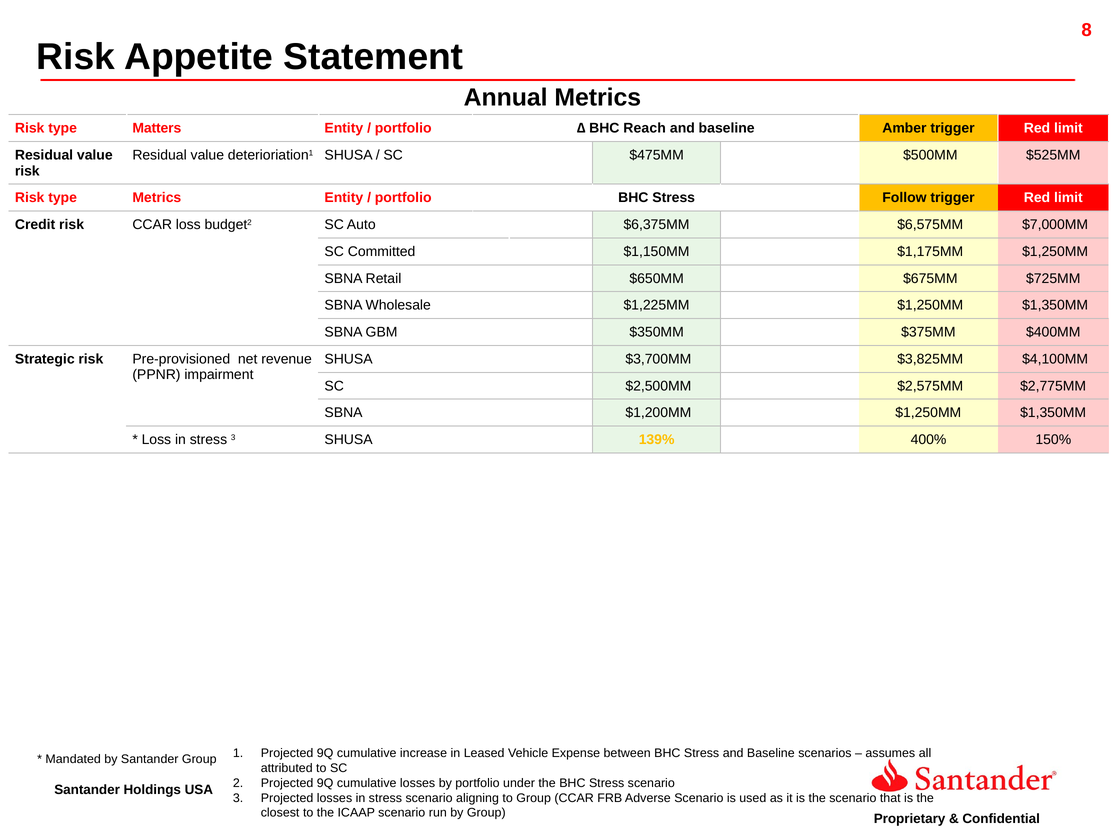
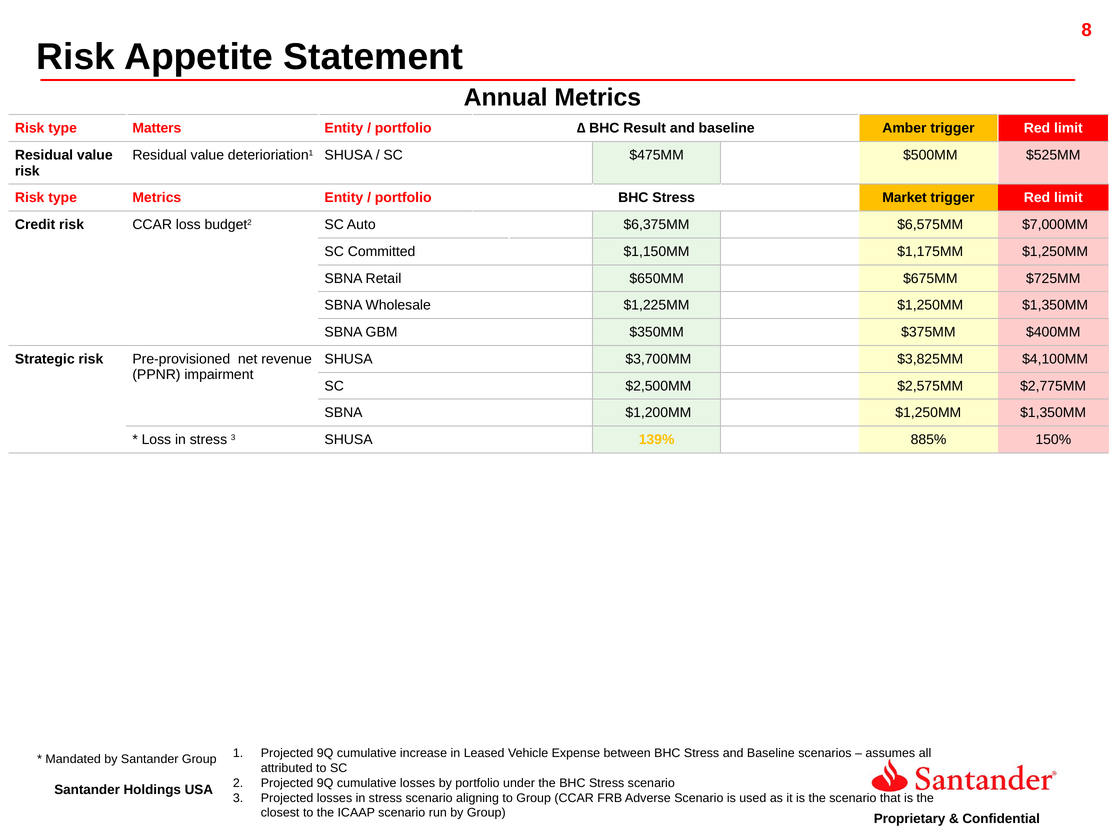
Reach: Reach -> Result (645, 128)
Follow: Follow -> Market (904, 198)
400%: 400% -> 885% (929, 440)
